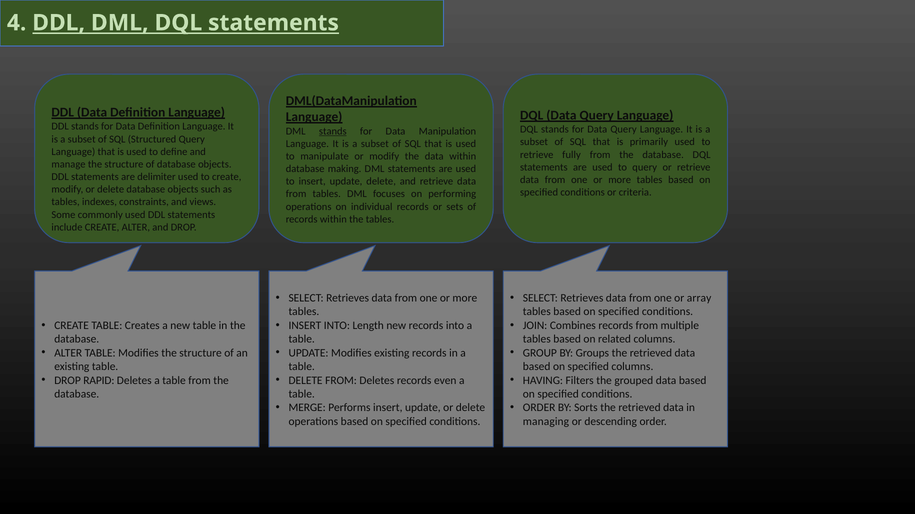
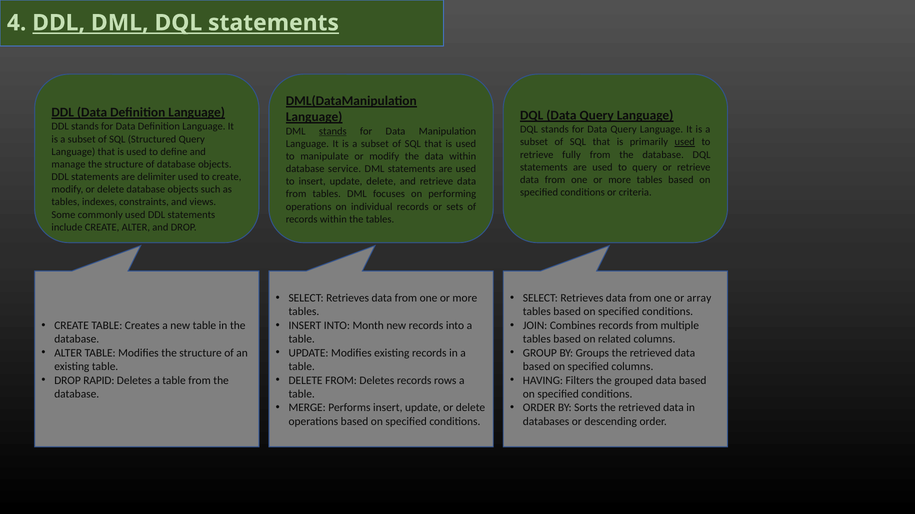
used underline: none -> present (685, 142)
making: making -> service (345, 169)
Length: Length -> Month (368, 326)
even: even -> rows (445, 381)
managing: managing -> databases (546, 422)
